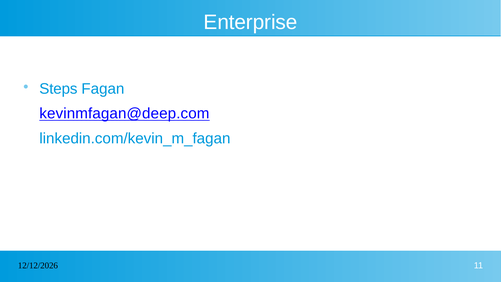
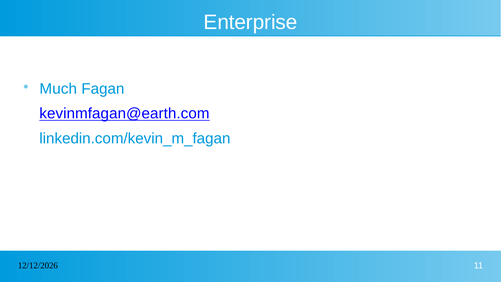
Steps: Steps -> Much (58, 89)
kevinmfagan@deep.com: kevinmfagan@deep.com -> kevinmfagan@earth.com (124, 114)
